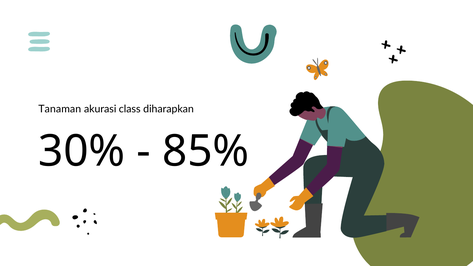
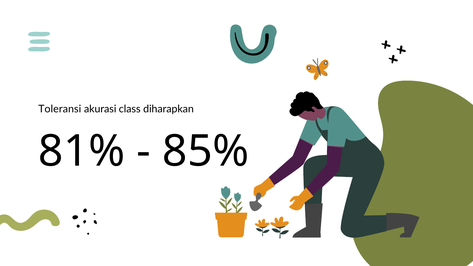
Tanaman: Tanaman -> Toleransi (60, 109)
30%: 30% -> 81% (82, 151)
